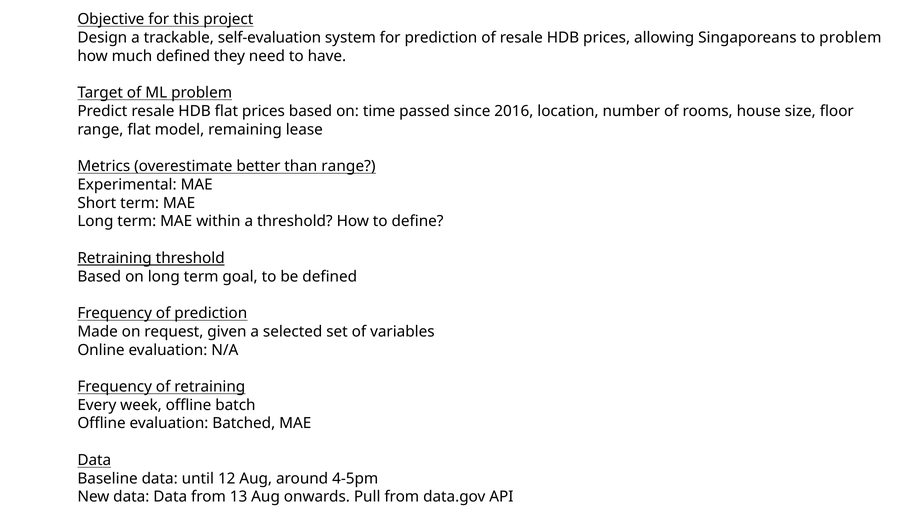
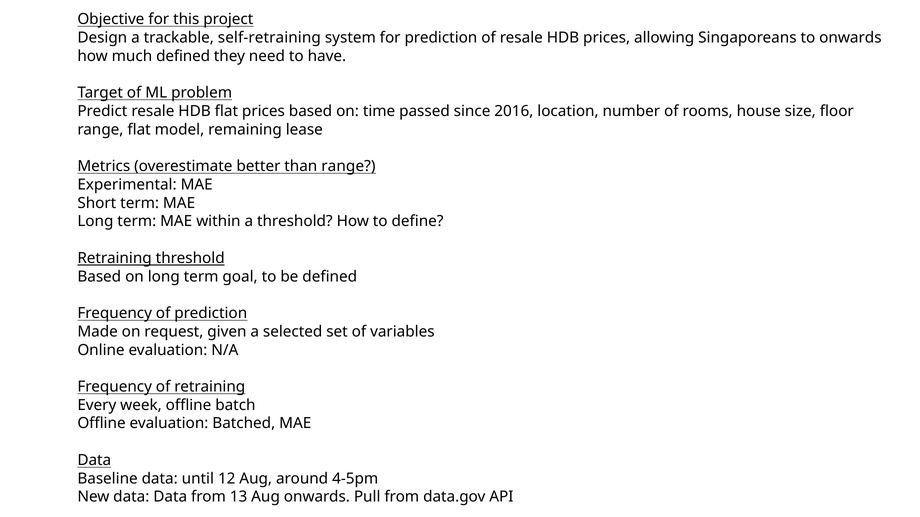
self-evaluation: self-evaluation -> self-retraining (269, 38)
to problem: problem -> onwards (850, 38)
